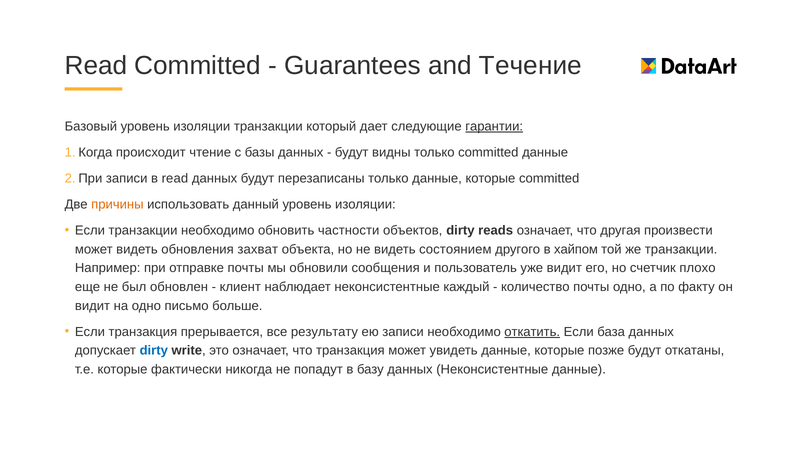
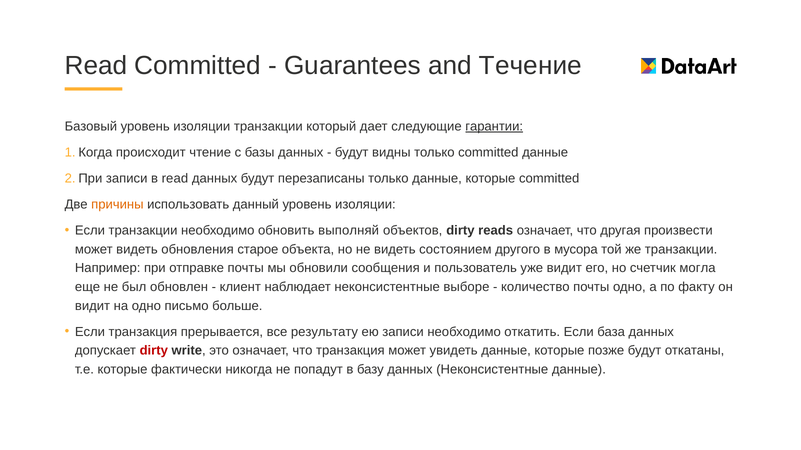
частности: частности -> выполняй (349, 231)
захват: захват -> старое (258, 250)
хайпом: хайпом -> мусора (576, 250)
плохо: плохо -> могла (698, 268)
каждый: каждый -> выборе (466, 287)
откатить underline: present -> none (532, 332)
dirty colour: blue -> red (154, 351)
